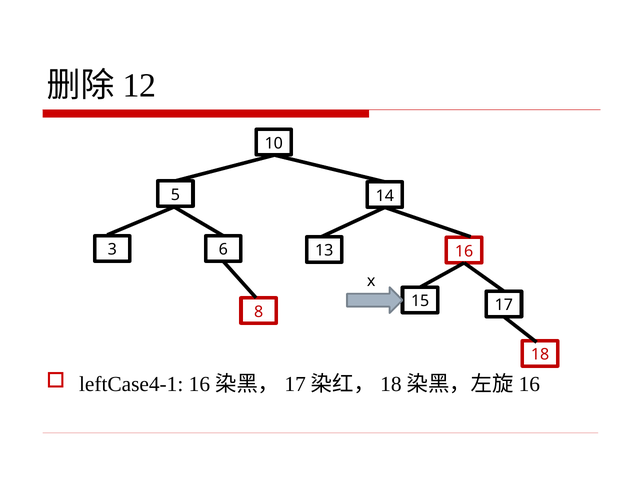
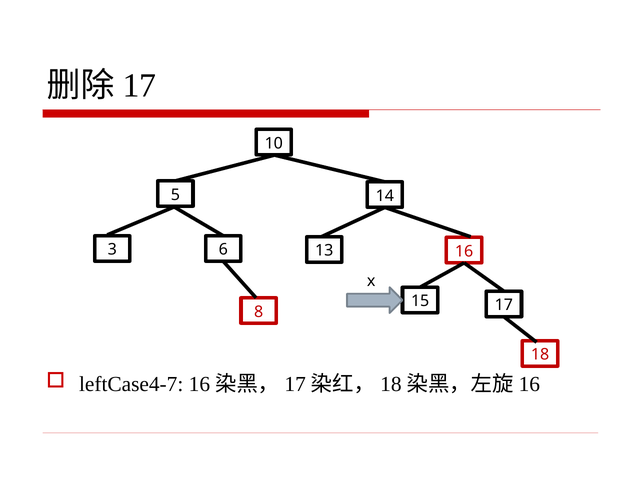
12: 12 -> 17 (139, 85)
leftCase4-1: leftCase4-1 -> leftCase4-7 (131, 384)
